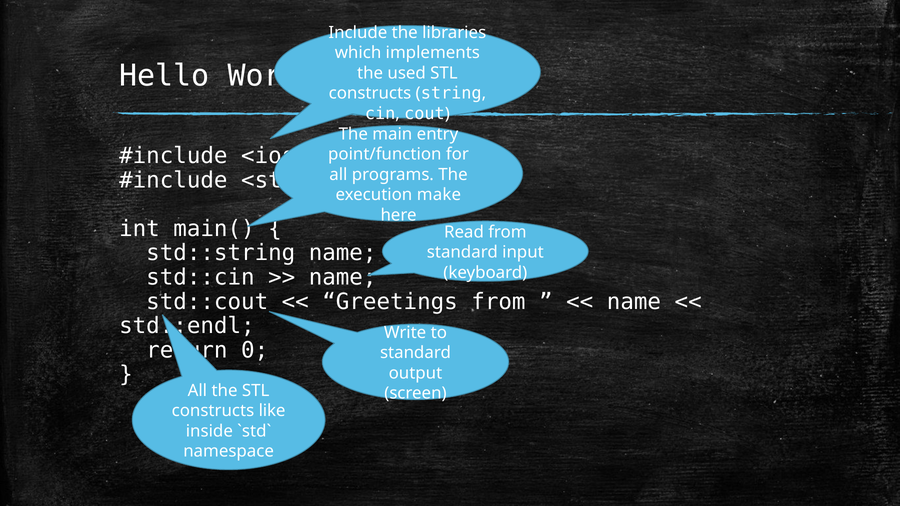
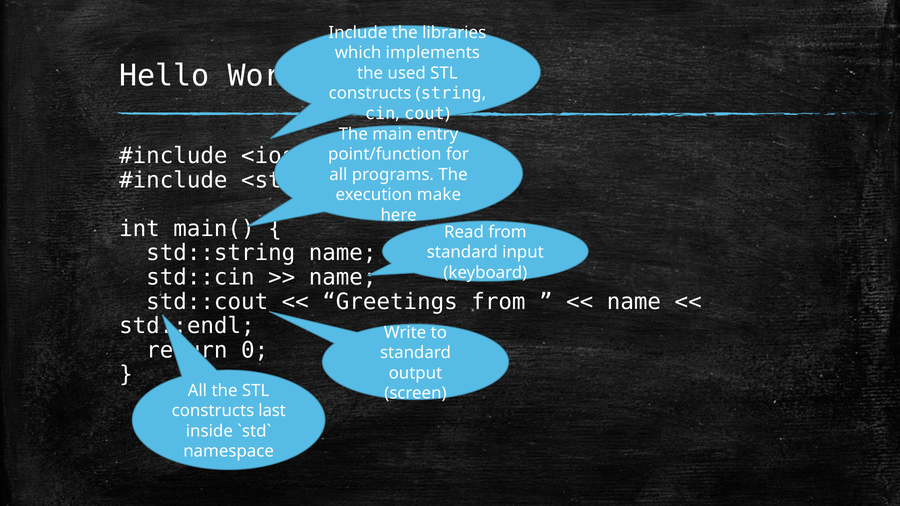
like: like -> last (272, 411)
